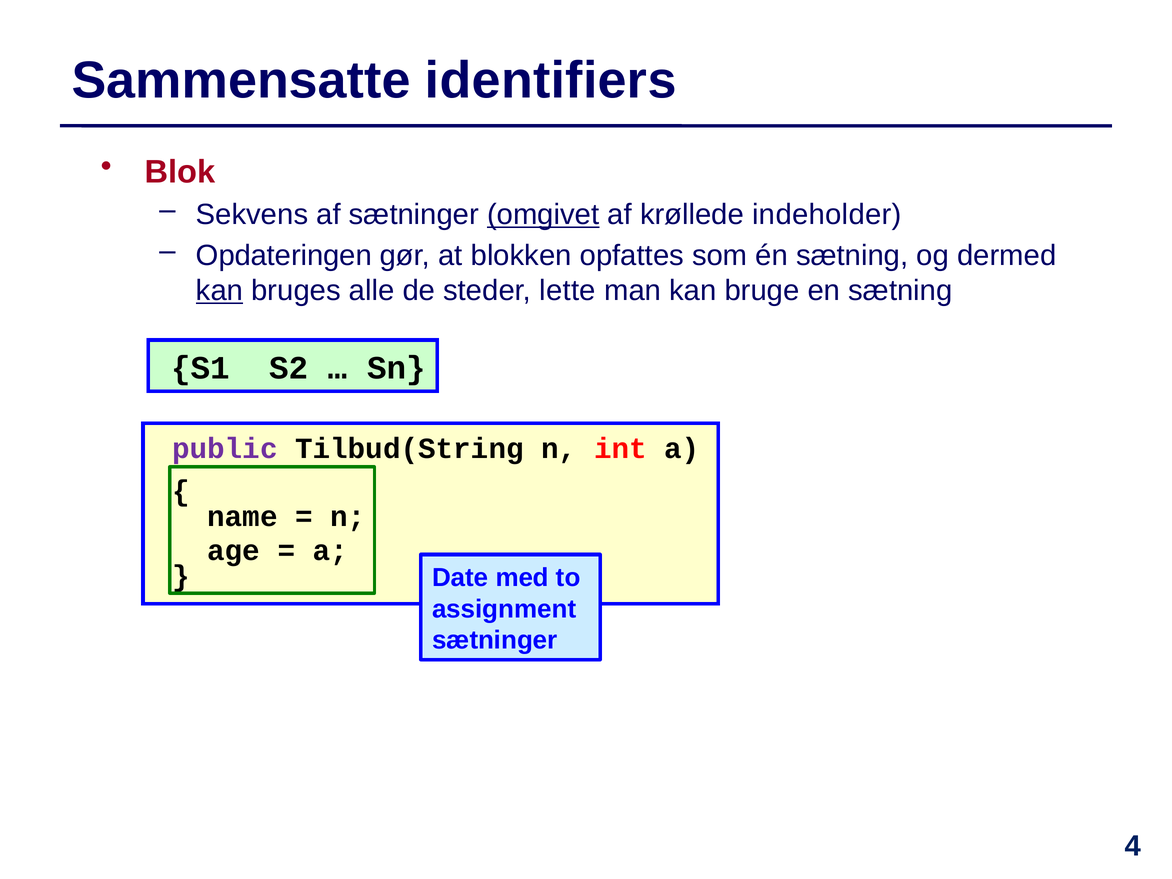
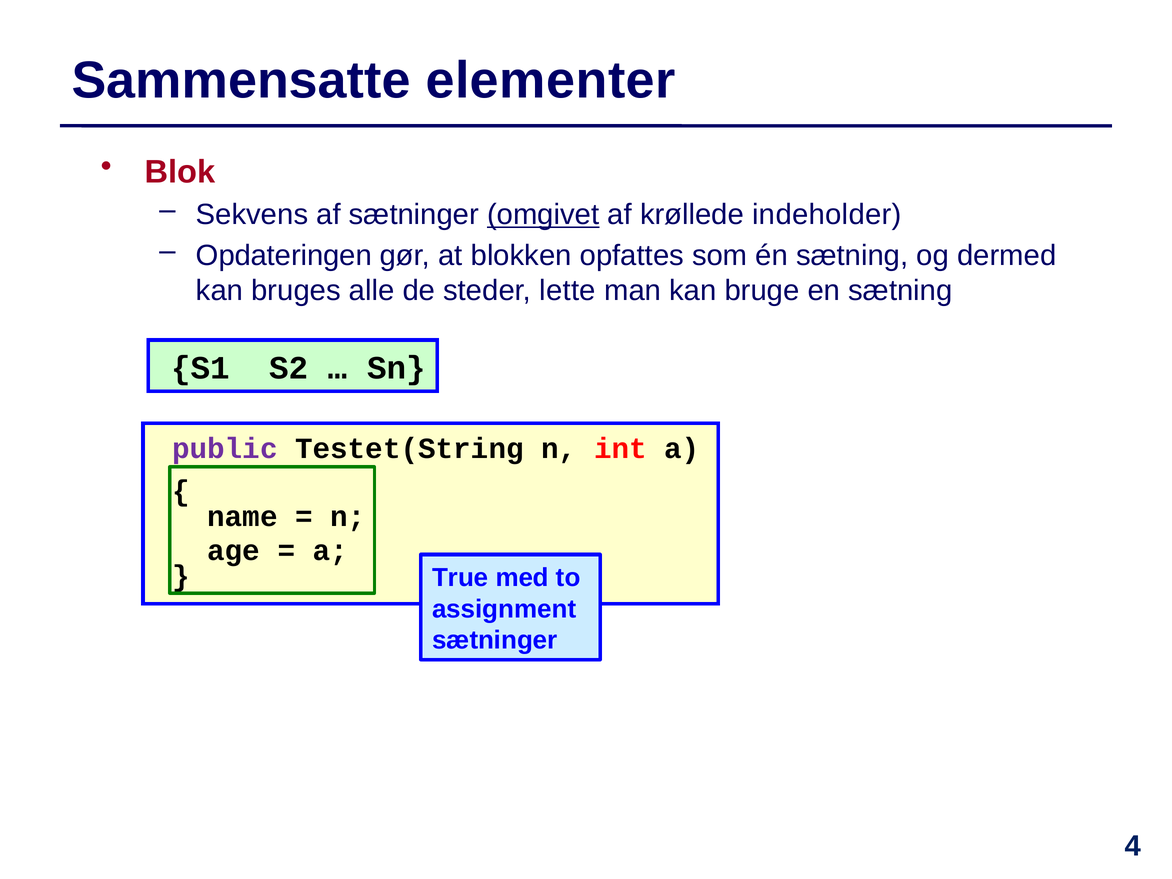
identifiers: identifiers -> elementer (551, 81)
kan underline: present -> none (220, 291)
Tilbud(String: Tilbud(String -> Testet(String (409, 449)
Date: Date -> True (460, 578)
